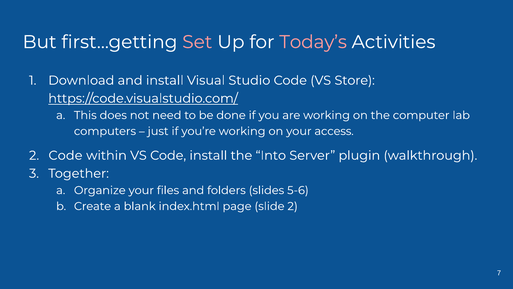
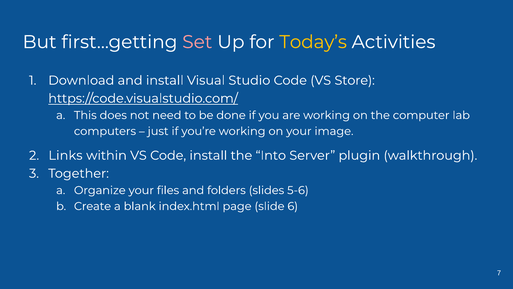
Today’s colour: pink -> yellow (313, 42)
access: access -> image (334, 131)
Code: Code -> Links (65, 155)
slide 2: 2 -> 6 (293, 206)
